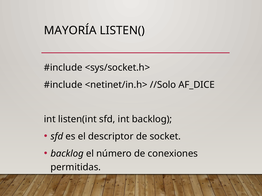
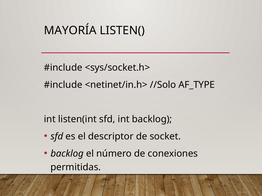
AF_DICE: AF_DICE -> AF_TYPE (197, 85)
